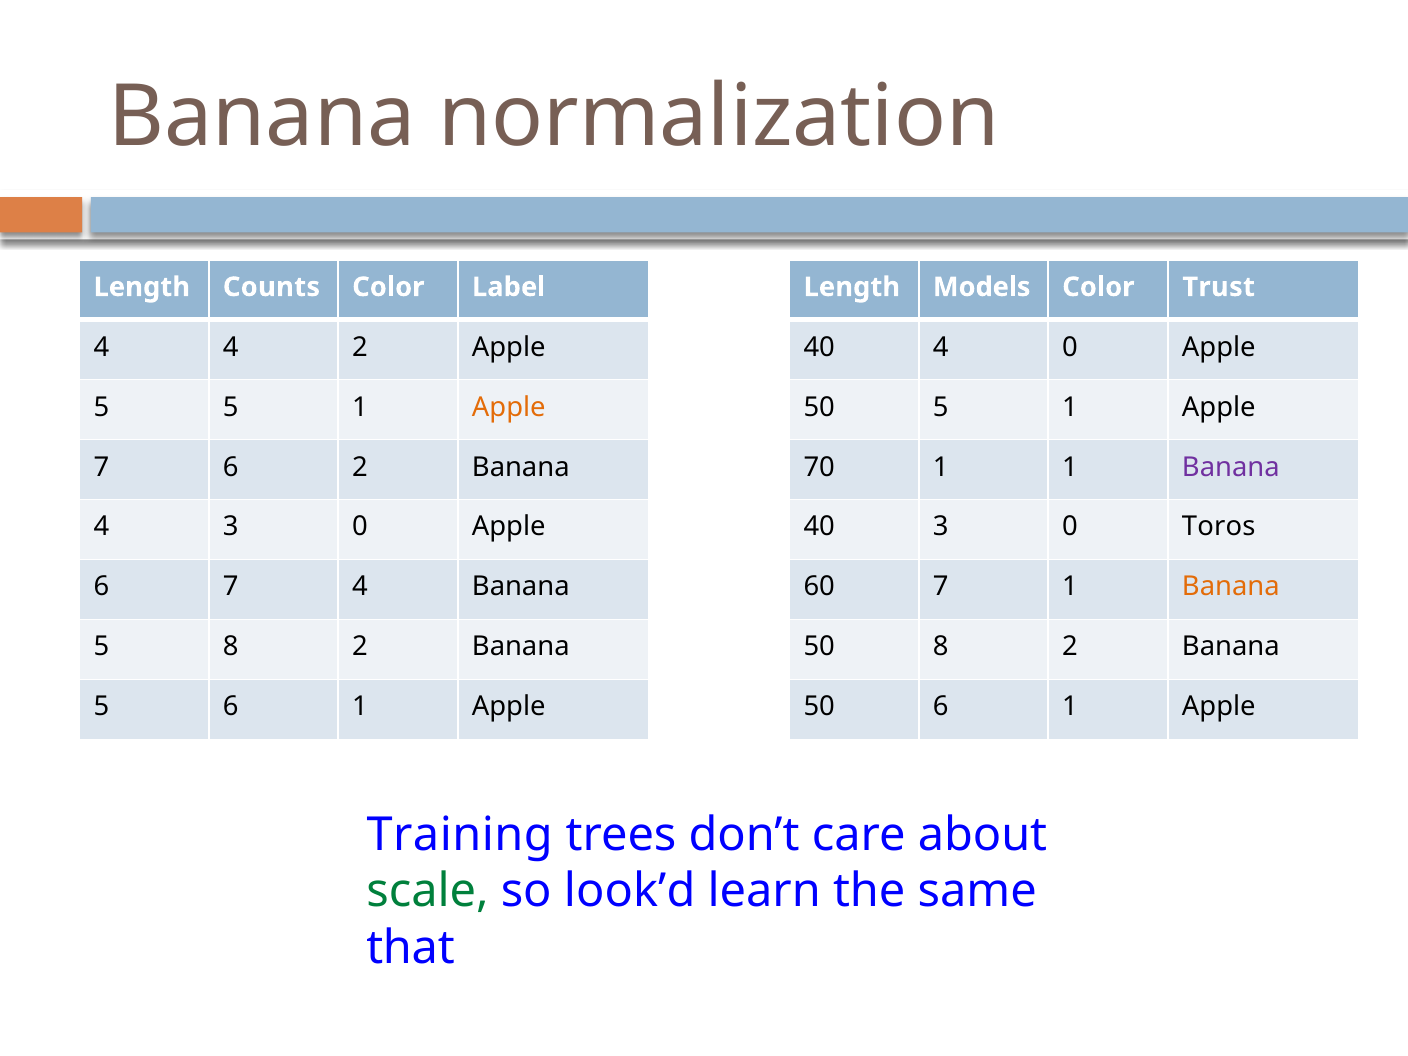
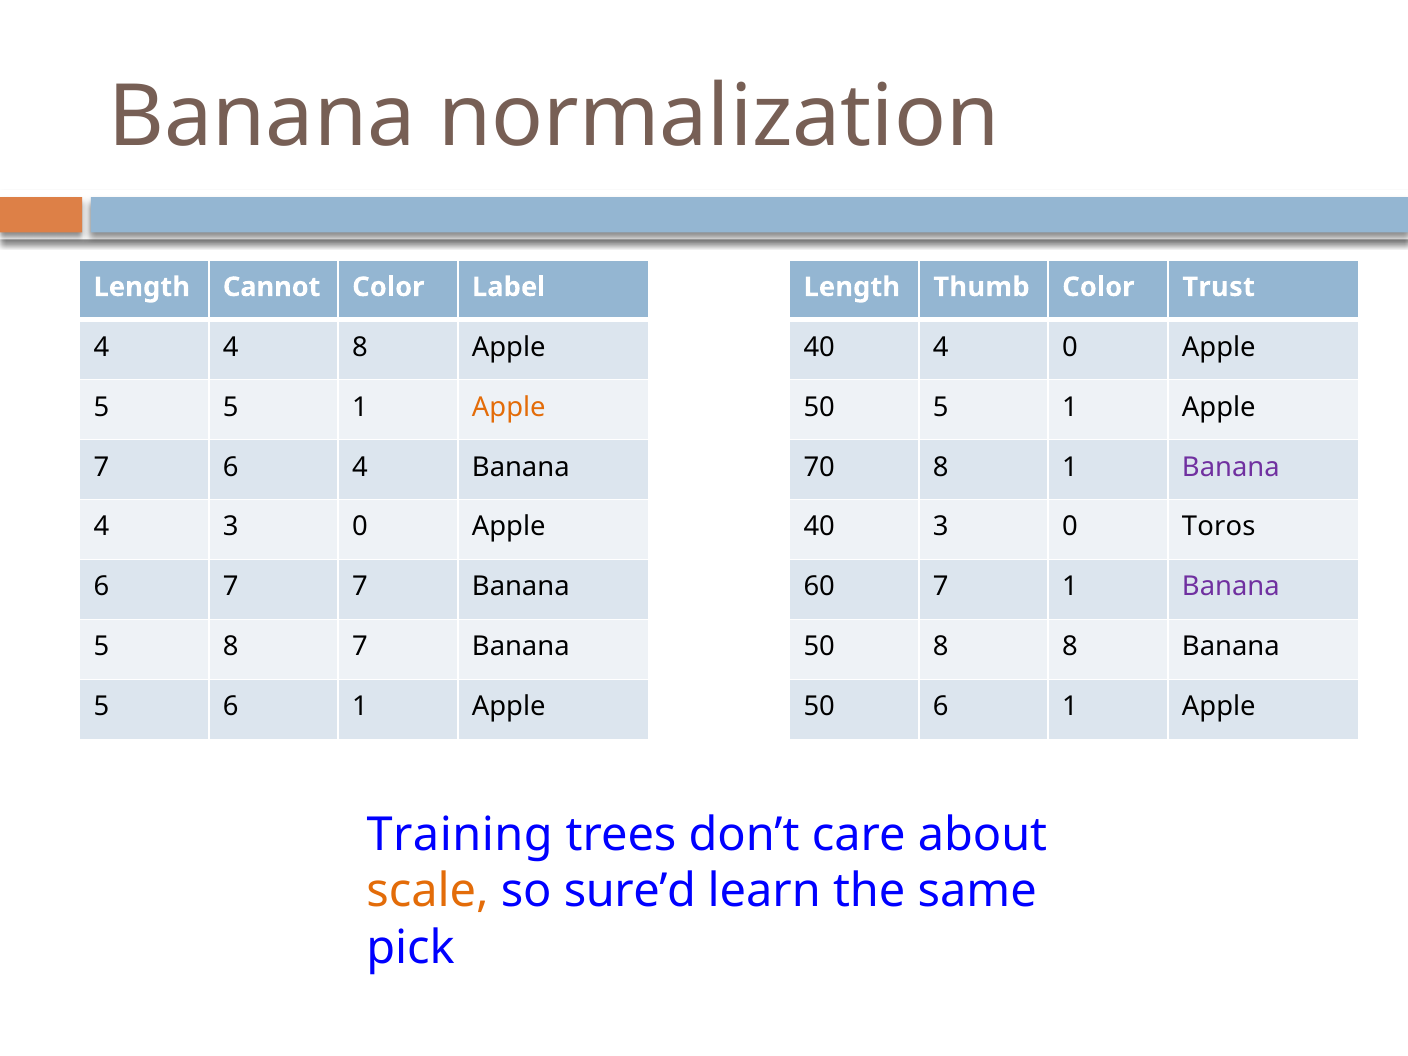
Counts: Counts -> Cannot (272, 287)
Models: Models -> Thumb (981, 287)
4 2: 2 -> 8 (360, 347)
6 2: 2 -> 4 (360, 467)
70 1: 1 -> 8 (941, 467)
7 4: 4 -> 7 (360, 587)
Banana colour: orange -> purple (1231, 587)
5 8 2: 2 -> 7 (360, 647)
50 8 2: 2 -> 8 (1070, 647)
scale colour: green -> orange (427, 891)
look’d: look’d -> sure’d (630, 891)
that: that -> pick (410, 948)
